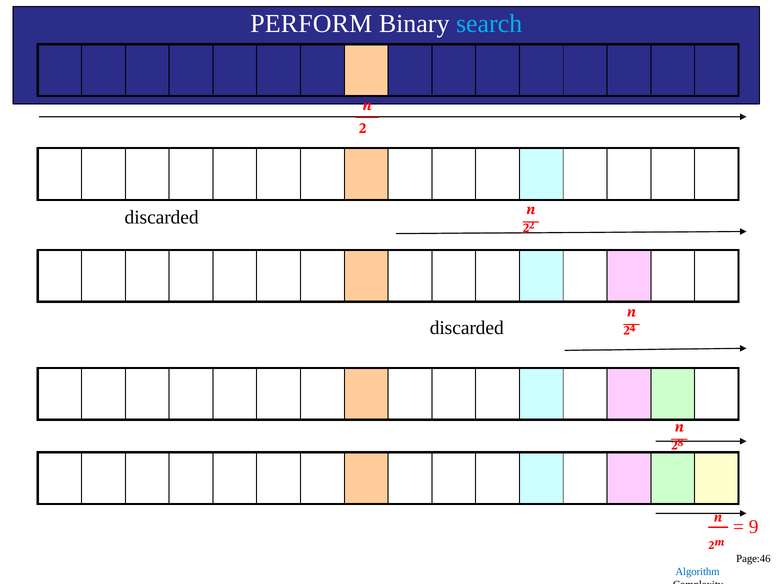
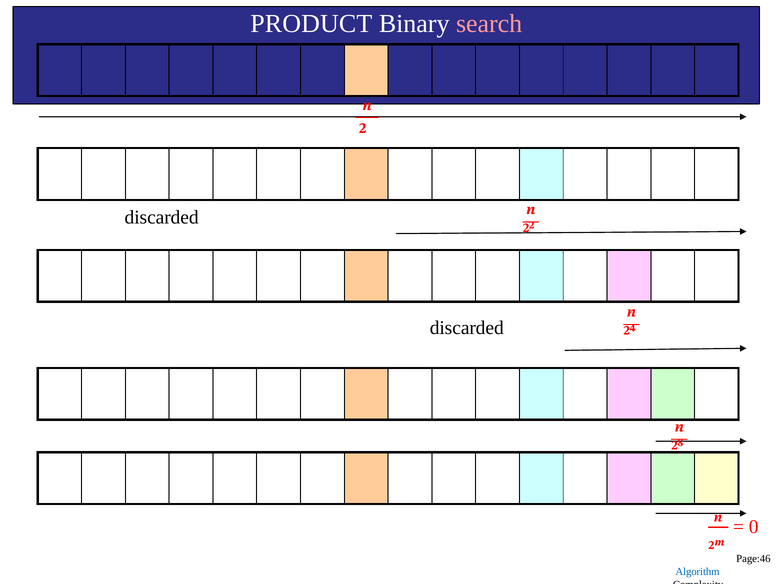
PERFORM: PERFORM -> PRODUCT (311, 24)
search colour: light blue -> pink (489, 24)
9: 9 -> 0 (754, 527)
